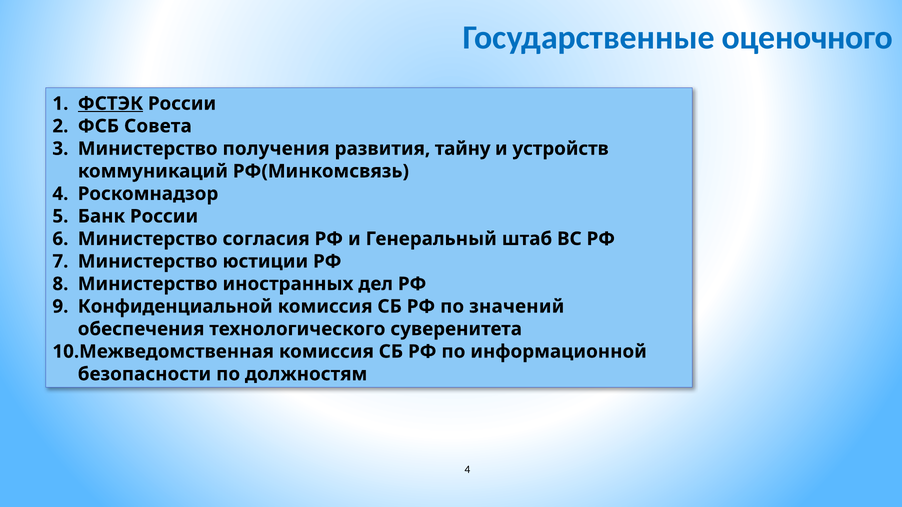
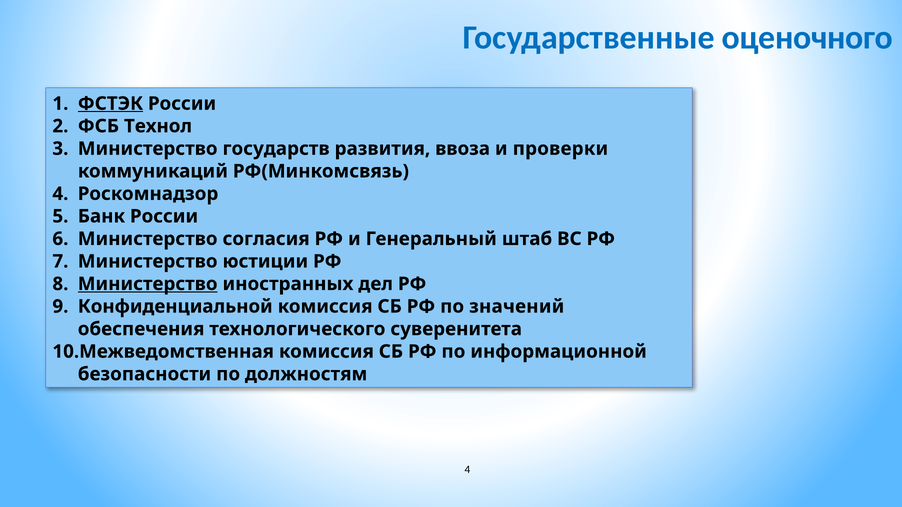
Совета: Совета -> Технол (158, 126)
получения: получения -> государств (276, 149)
тайну: тайну -> ввоза (463, 149)
устройств: устройств -> проверки (560, 149)
Министерство underline: none -> present (148, 284)
